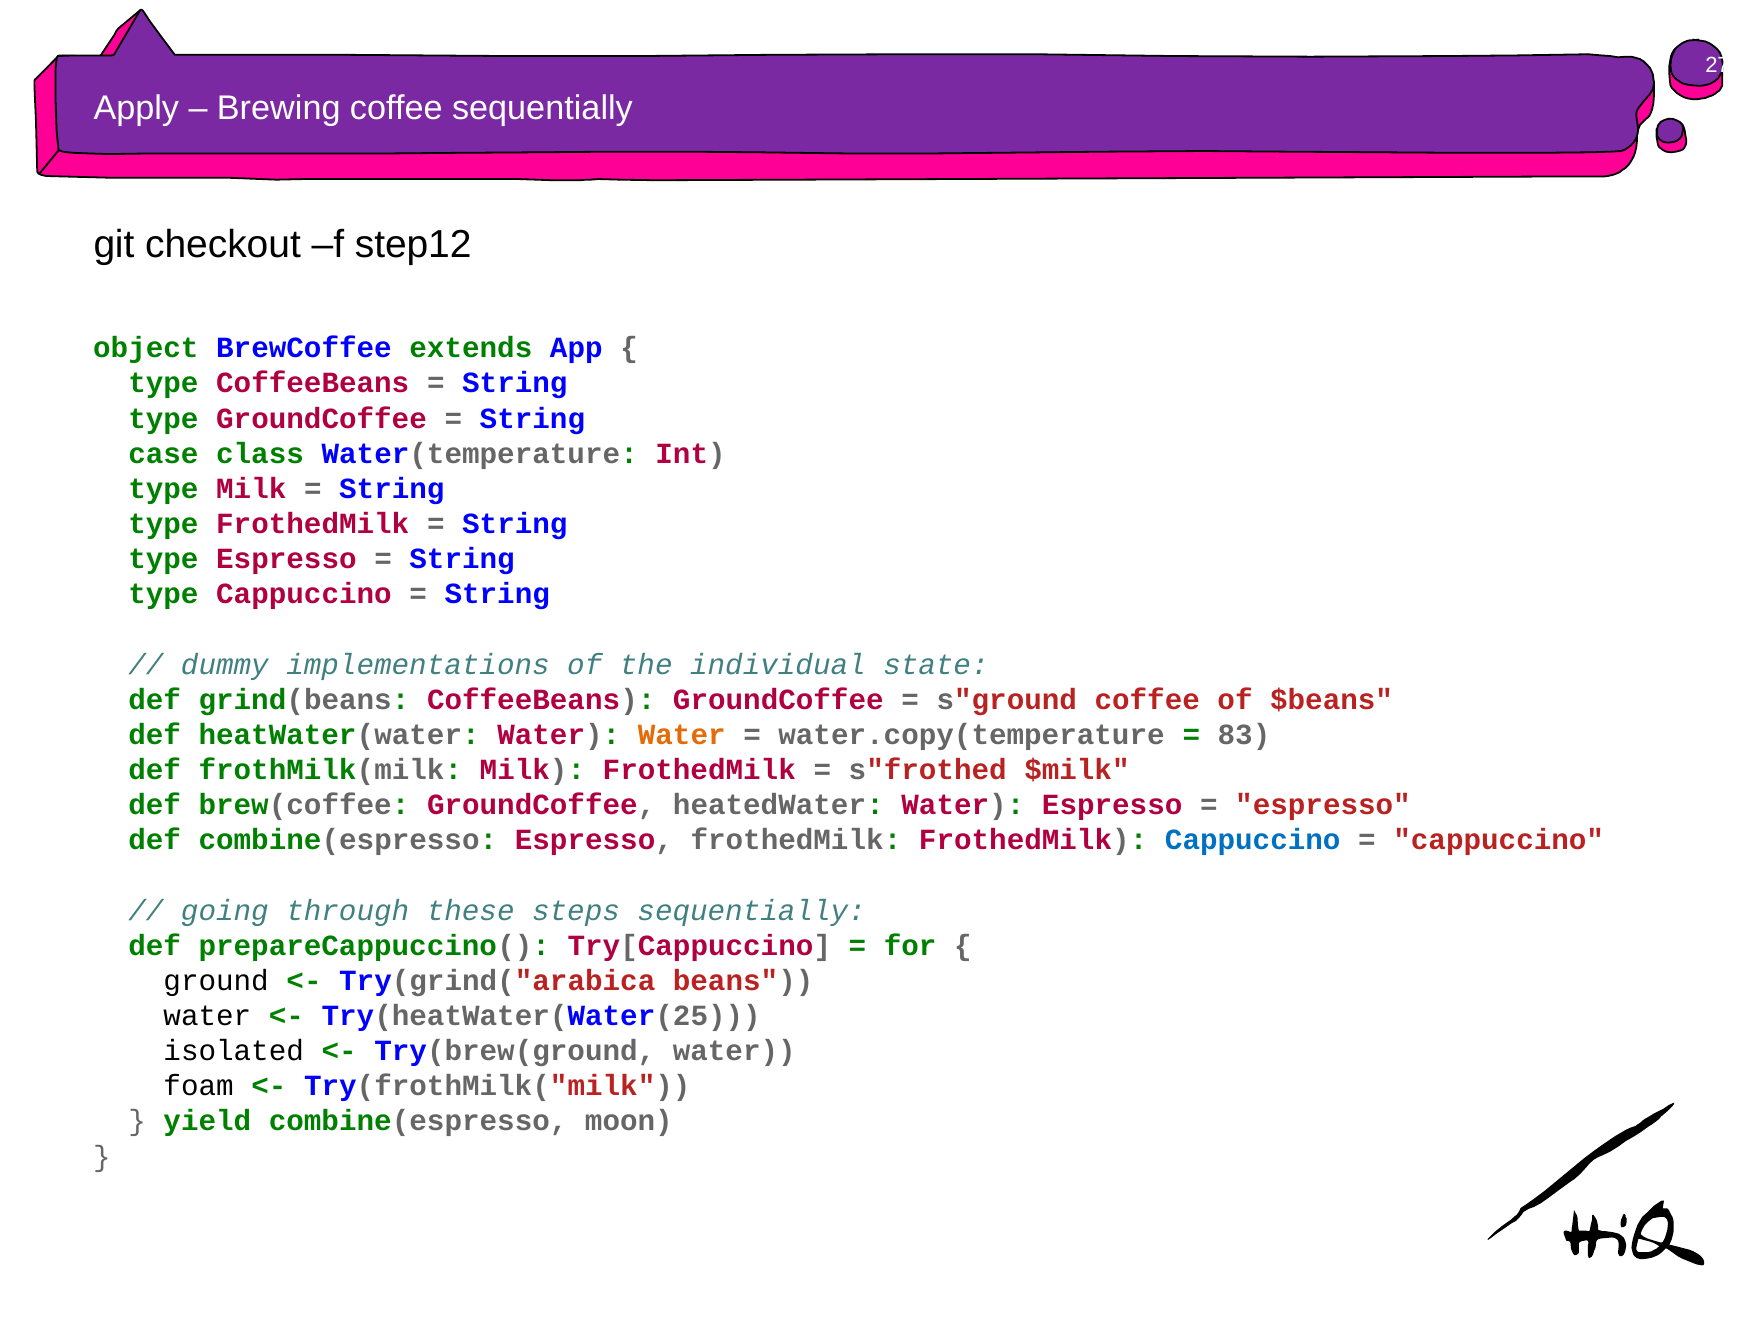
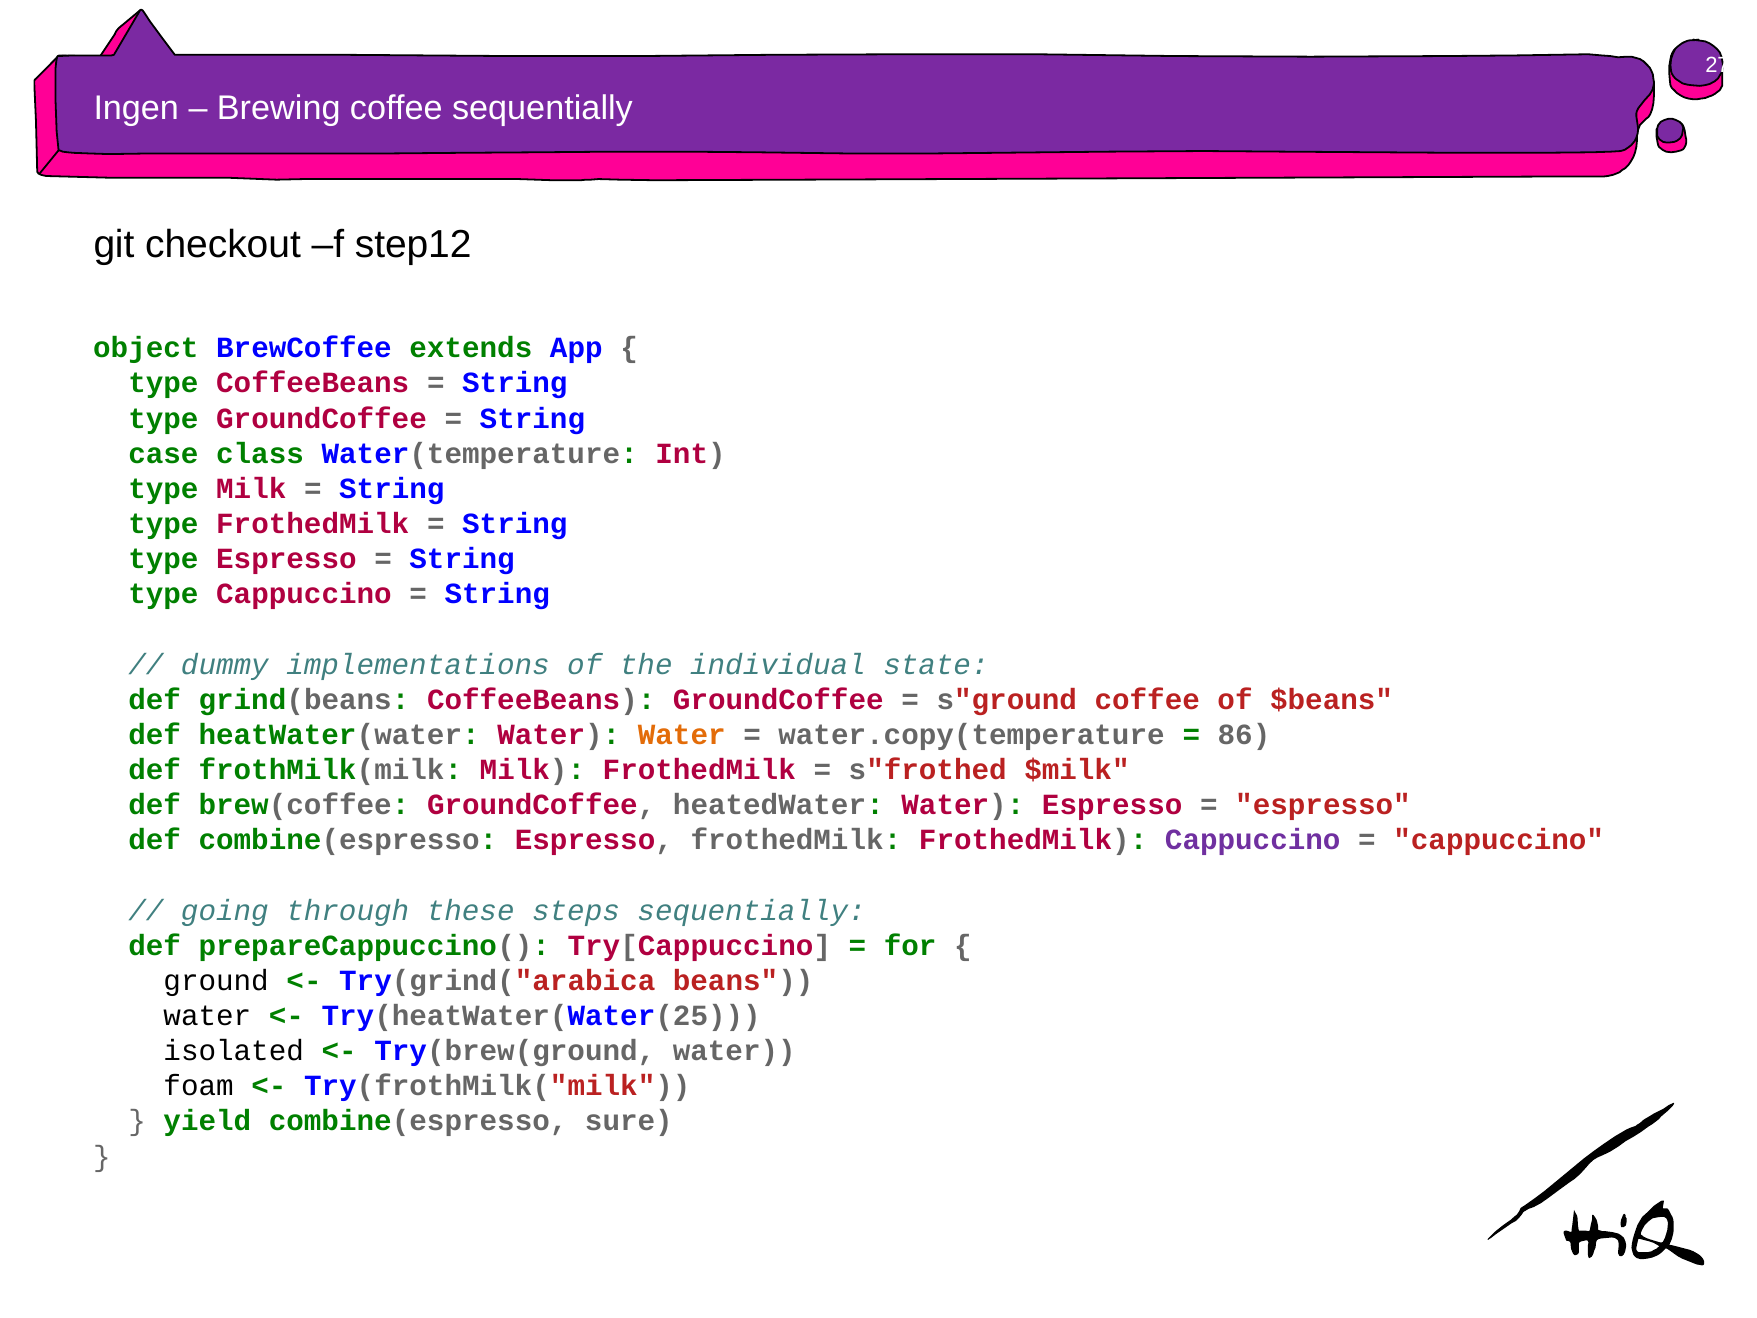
Apply: Apply -> Ingen (136, 108)
83: 83 -> 86 (1244, 735)
Cappuccino colour: blue -> purple (1253, 840)
moon: moon -> sure (629, 1121)
